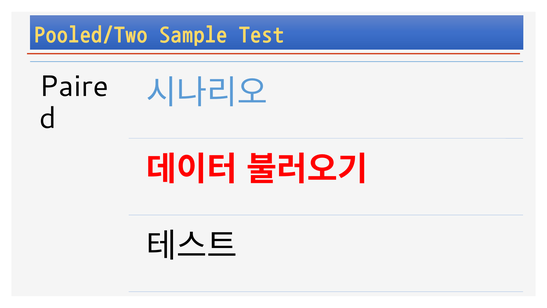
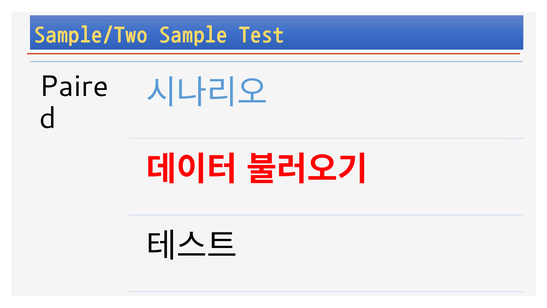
Pooled/Two: Pooled/Two -> Sample/Two (91, 34)
